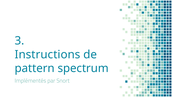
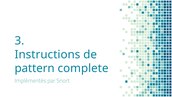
spectrum: spectrum -> complete (83, 68)
